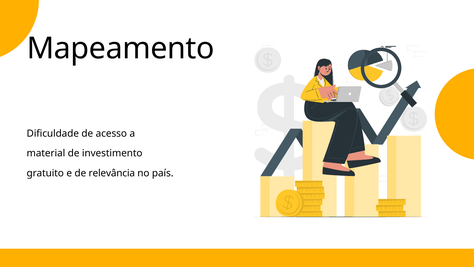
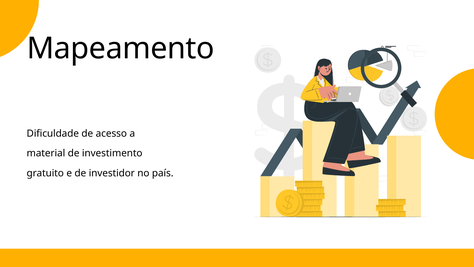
relevância: relevância -> investidor (112, 173)
